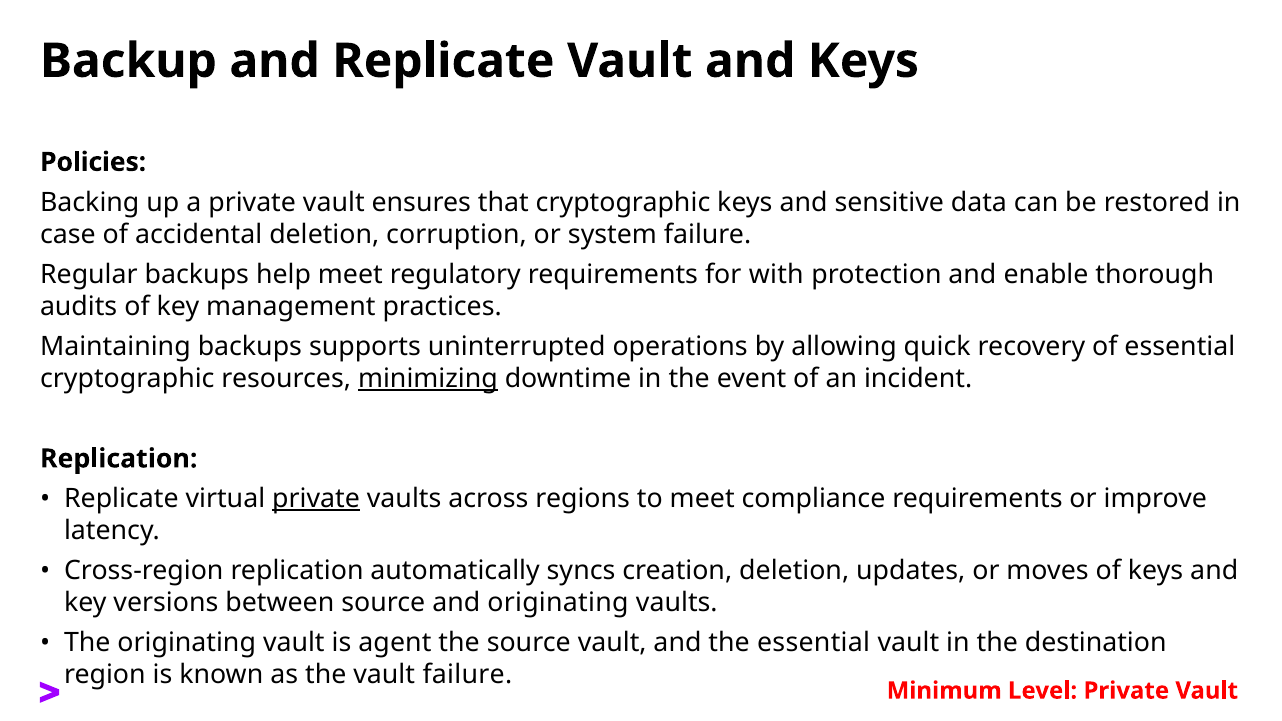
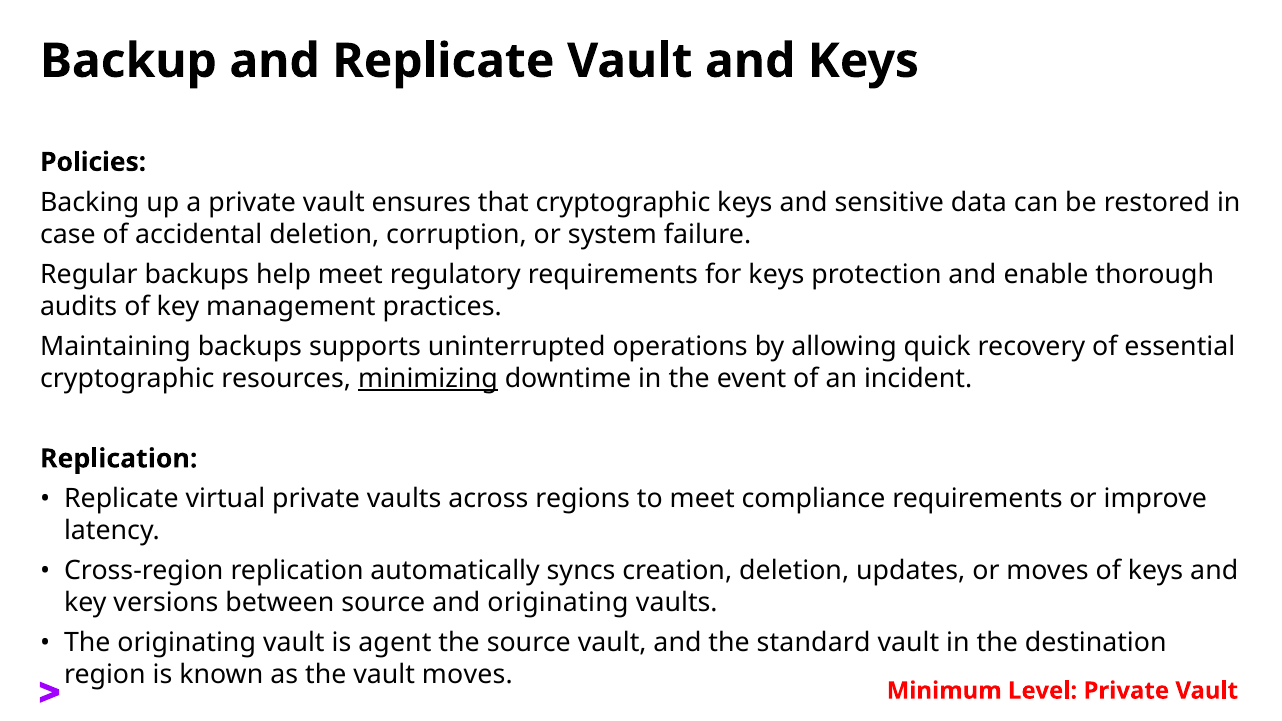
for with: with -> keys (776, 274)
private underline: present -> none (316, 499)
the essential: essential -> standard (814, 643)
vault failure: failure -> moves (467, 675)
